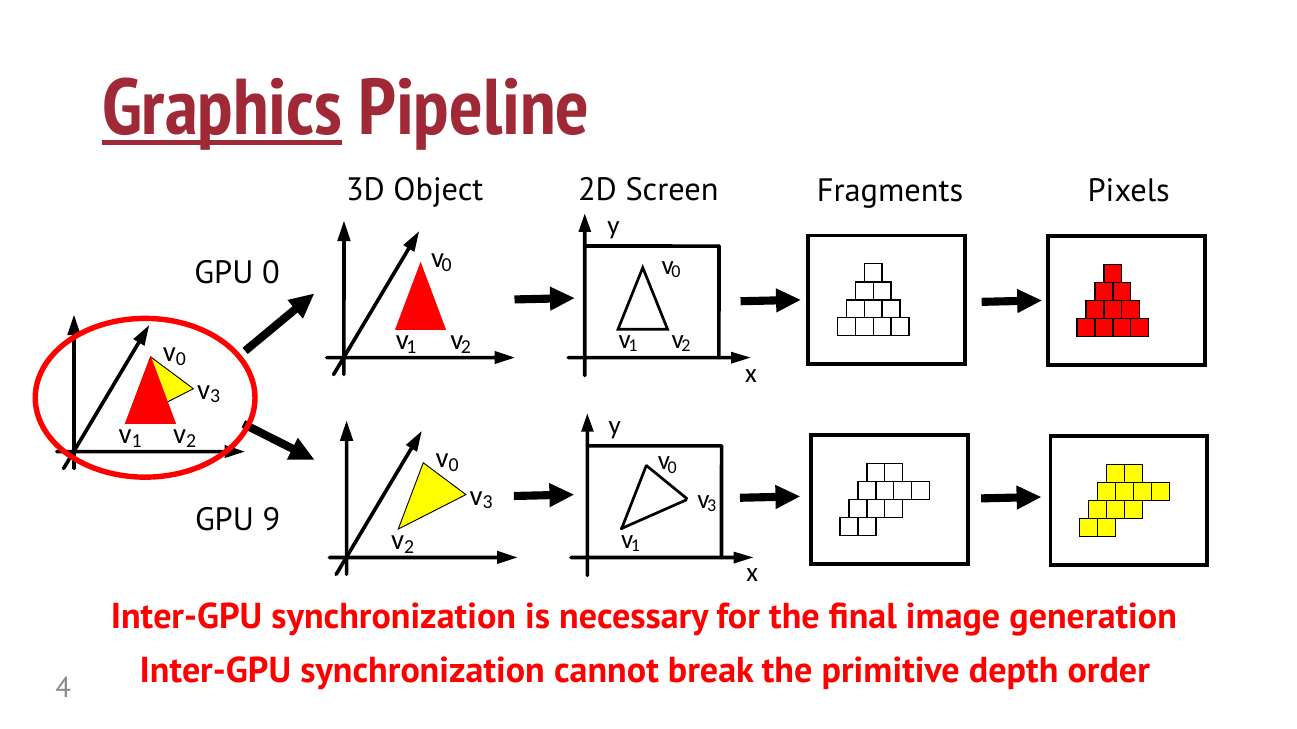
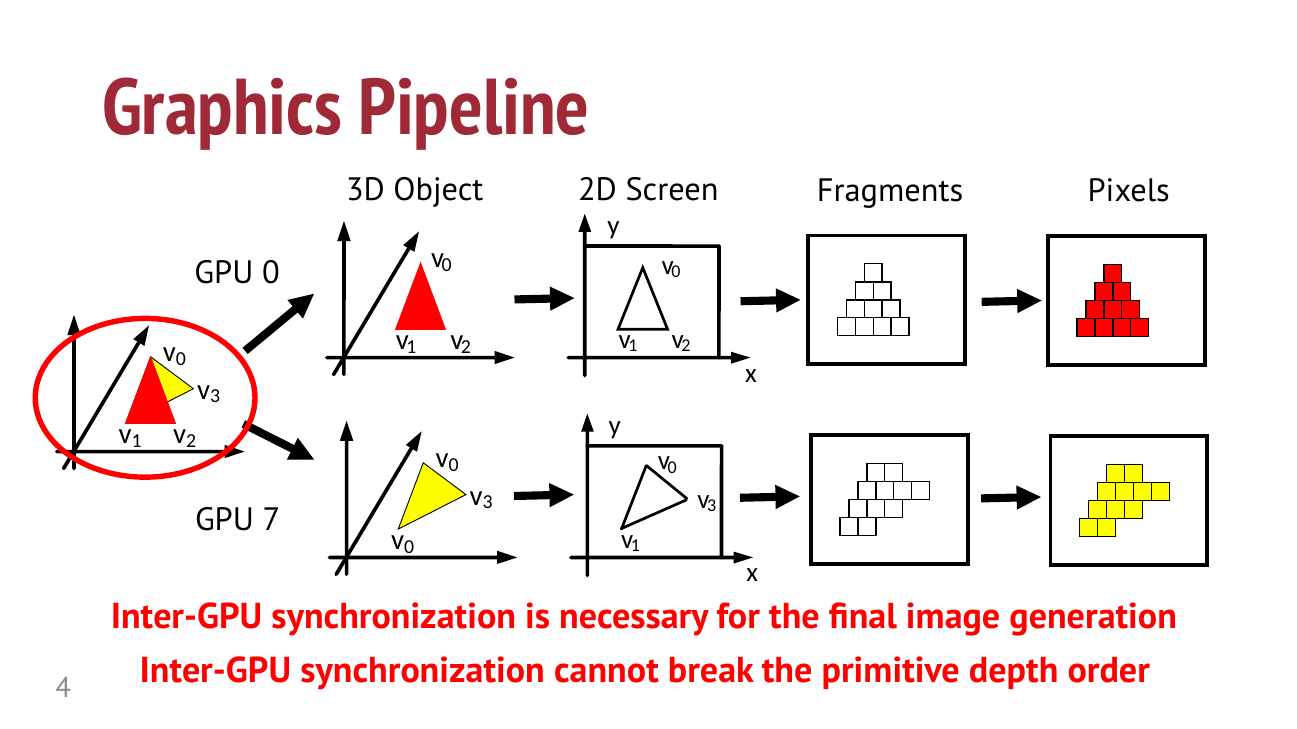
Graphics underline: present -> none (222, 109)
9: 9 -> 7 (272, 521)
2: 2 -> 0 (409, 548)
